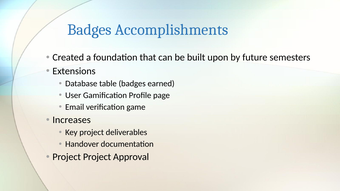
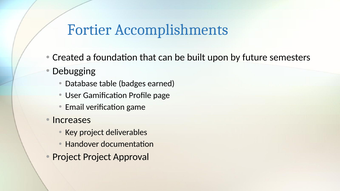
Badges: Badges -> Fortier (89, 30)
Extensions: Extensions -> Debugging (74, 71)
